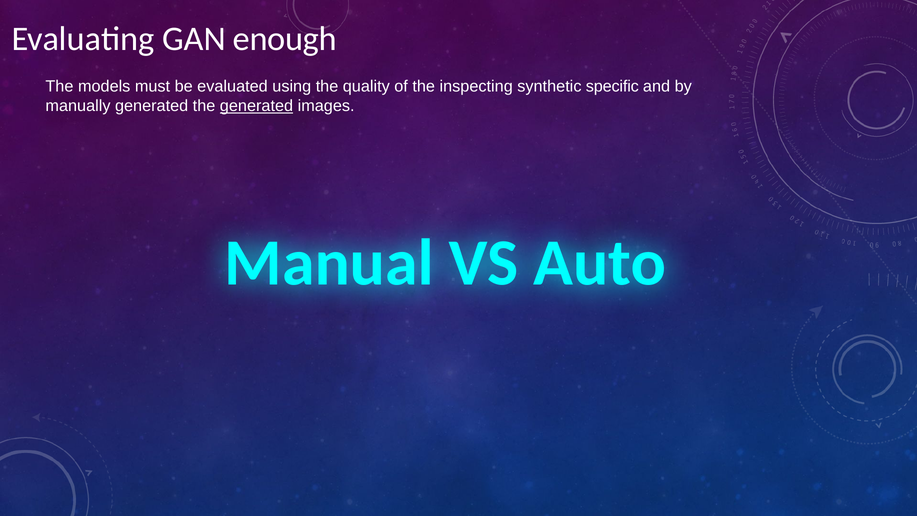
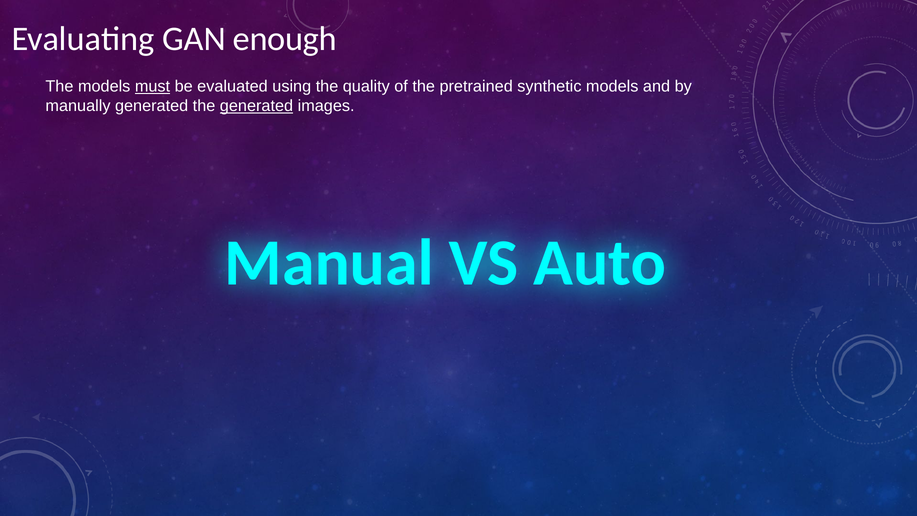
must underline: none -> present (153, 86)
inspecting: inspecting -> pretrained (476, 86)
synthetic specific: specific -> models (612, 86)
